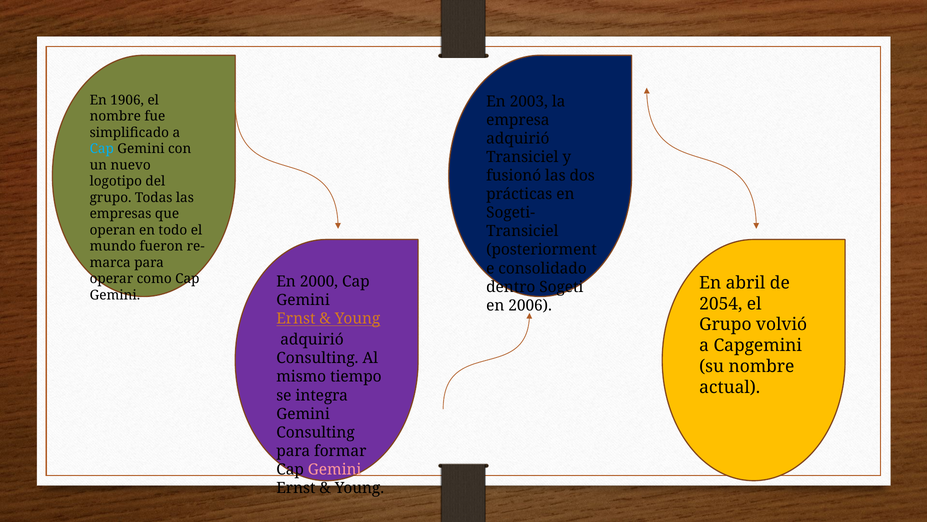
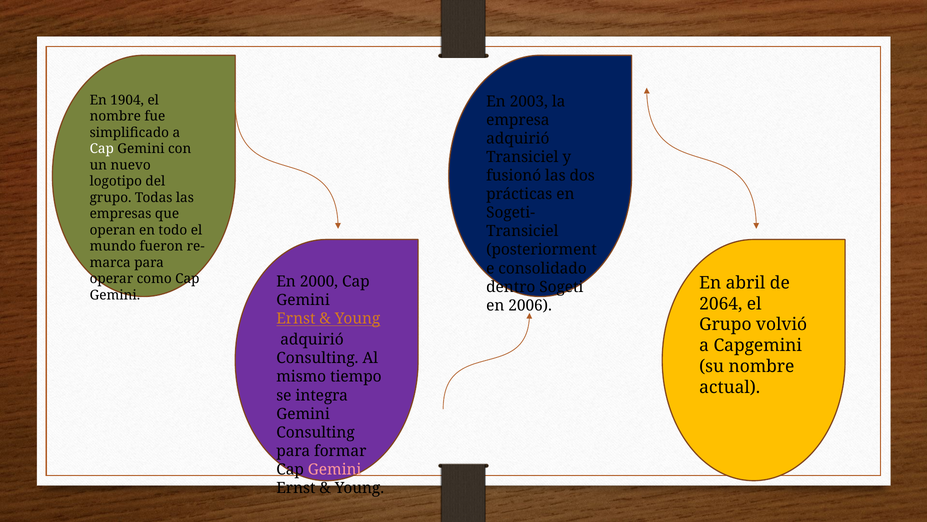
1906: 1906 -> 1904 (127, 100)
Cap colour: light blue -> white (102, 149)
2054: 2054 -> 2064 (721, 304)
